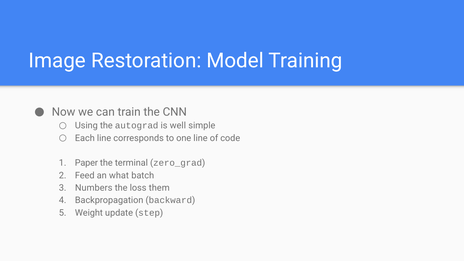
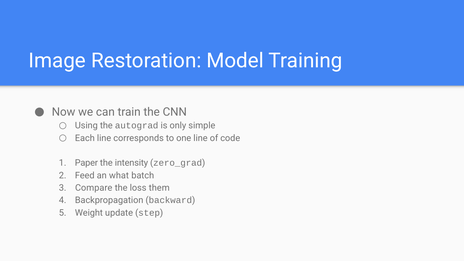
well: well -> only (178, 126)
terminal: terminal -> intensity (131, 163)
Numbers: Numbers -> Compare (94, 188)
